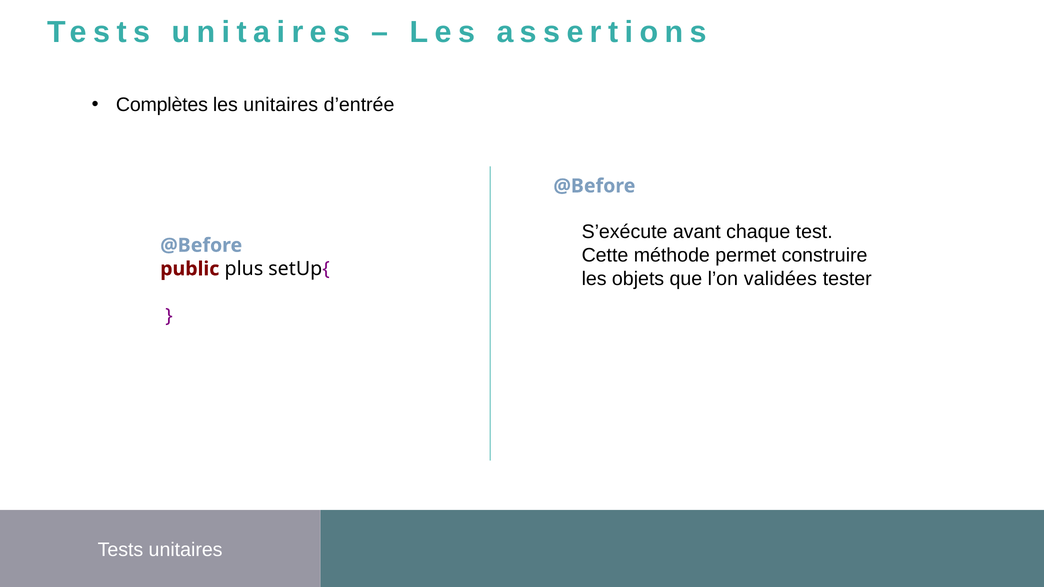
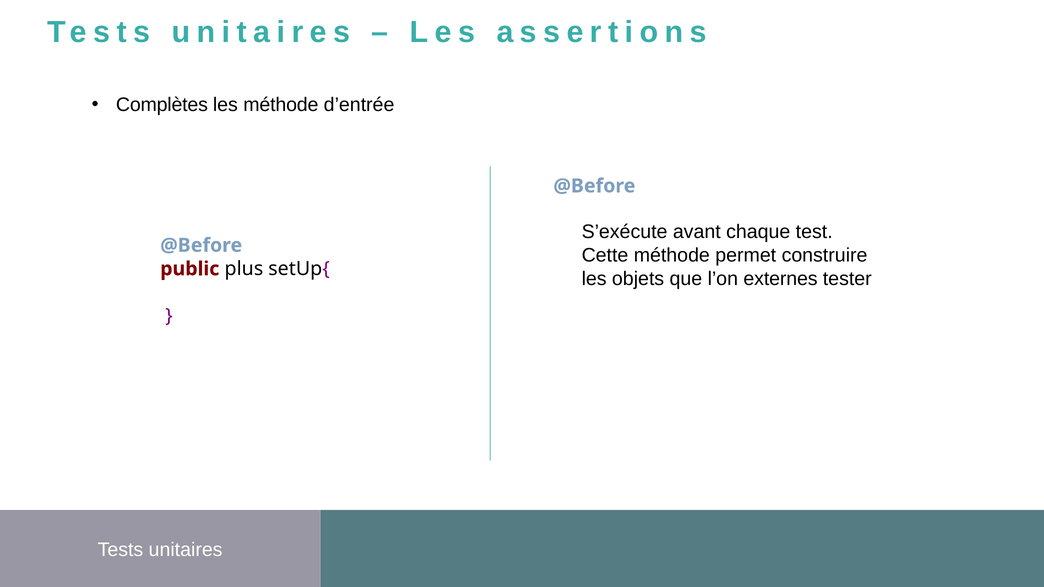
les unitaires: unitaires -> méthode (281, 105)
validées: validées -> externes (781, 279)
